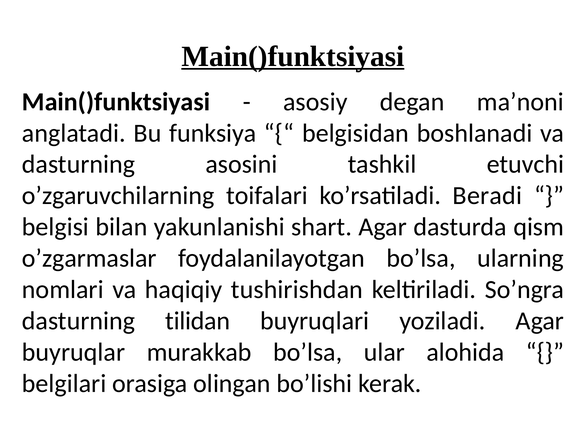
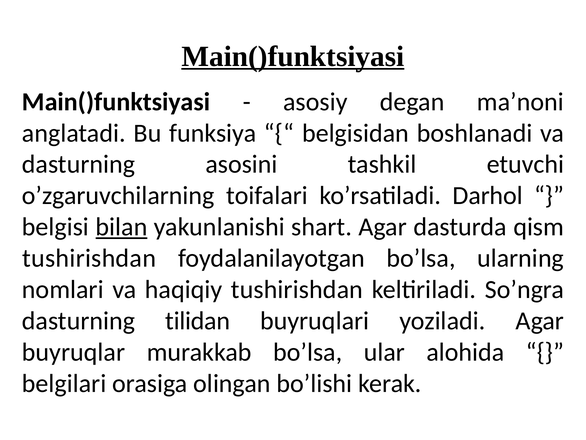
Beradi: Beradi -> Darhol (488, 195)
bilan underline: none -> present (121, 227)
oʼzgarmaslar: oʼzgarmaslar -> tushirishdan (89, 258)
